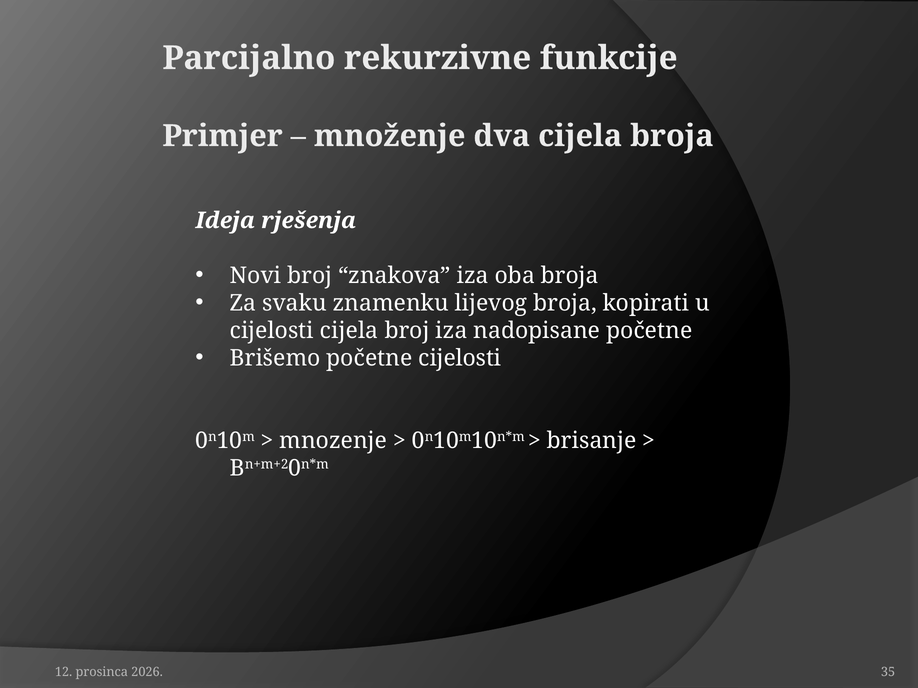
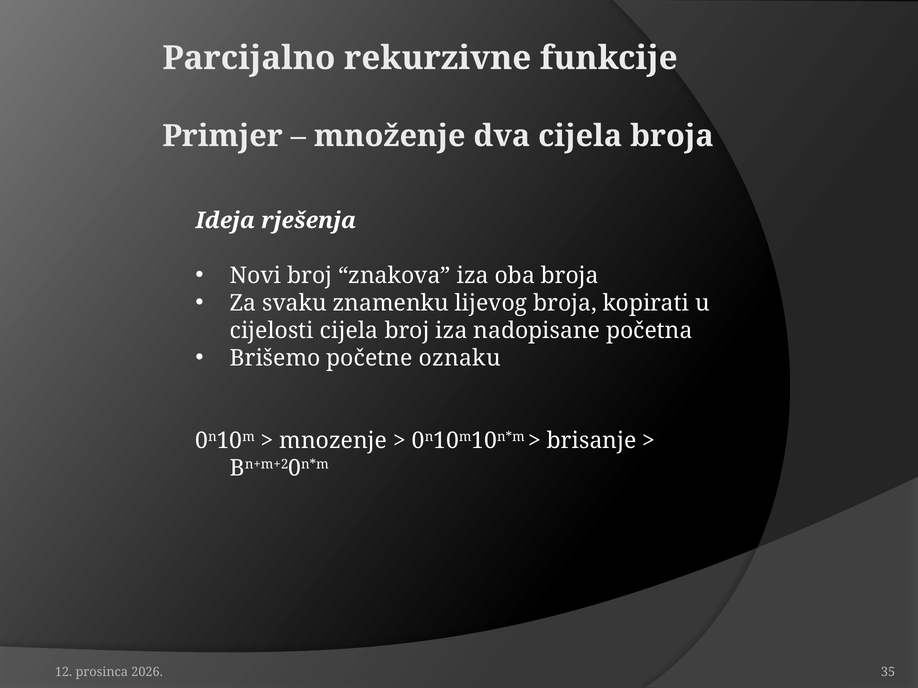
nadopisane početne: početne -> početna (649, 331)
početne cijelosti: cijelosti -> oznaku (460, 358)
